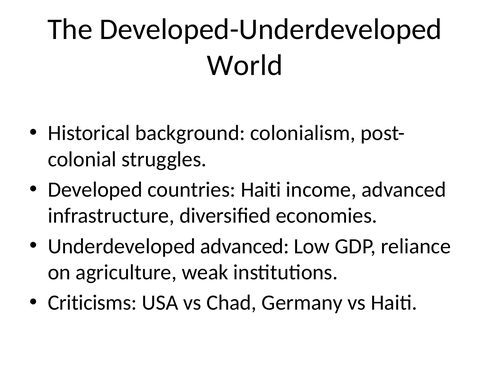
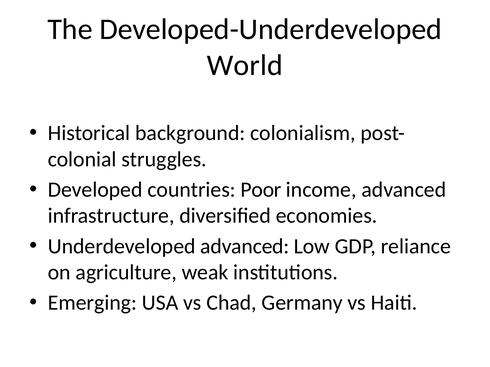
countries Haiti: Haiti -> Poor (261, 190)
Criticisms: Criticisms -> Emerging (92, 303)
